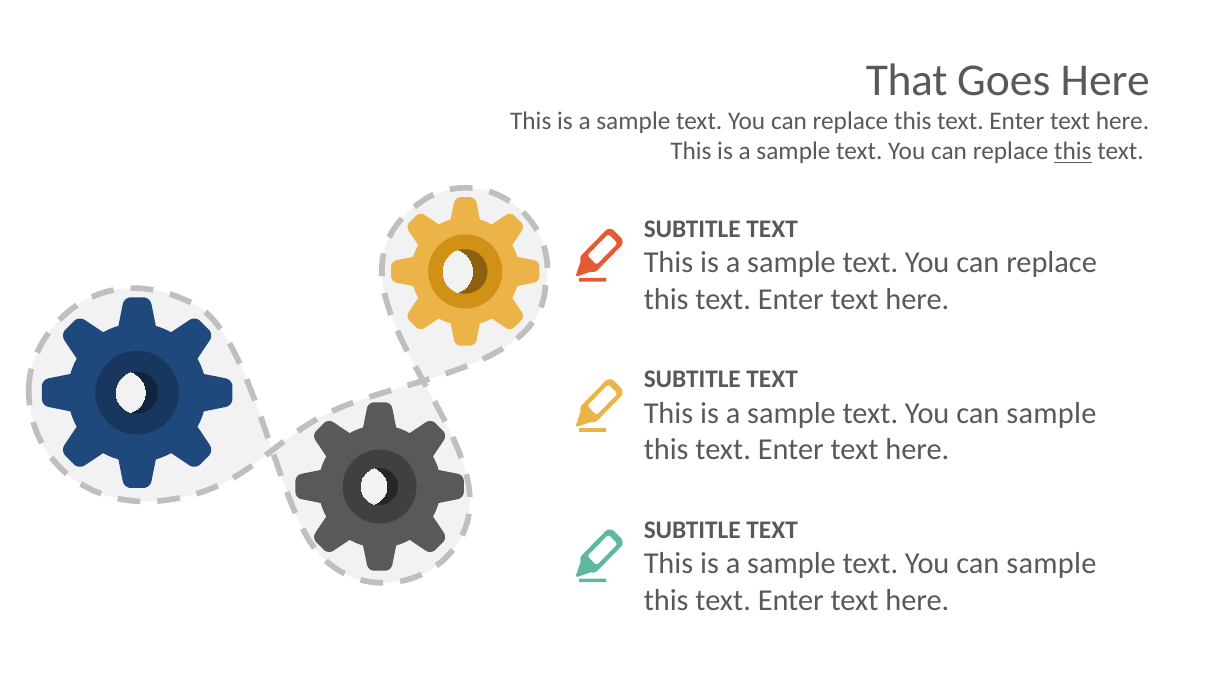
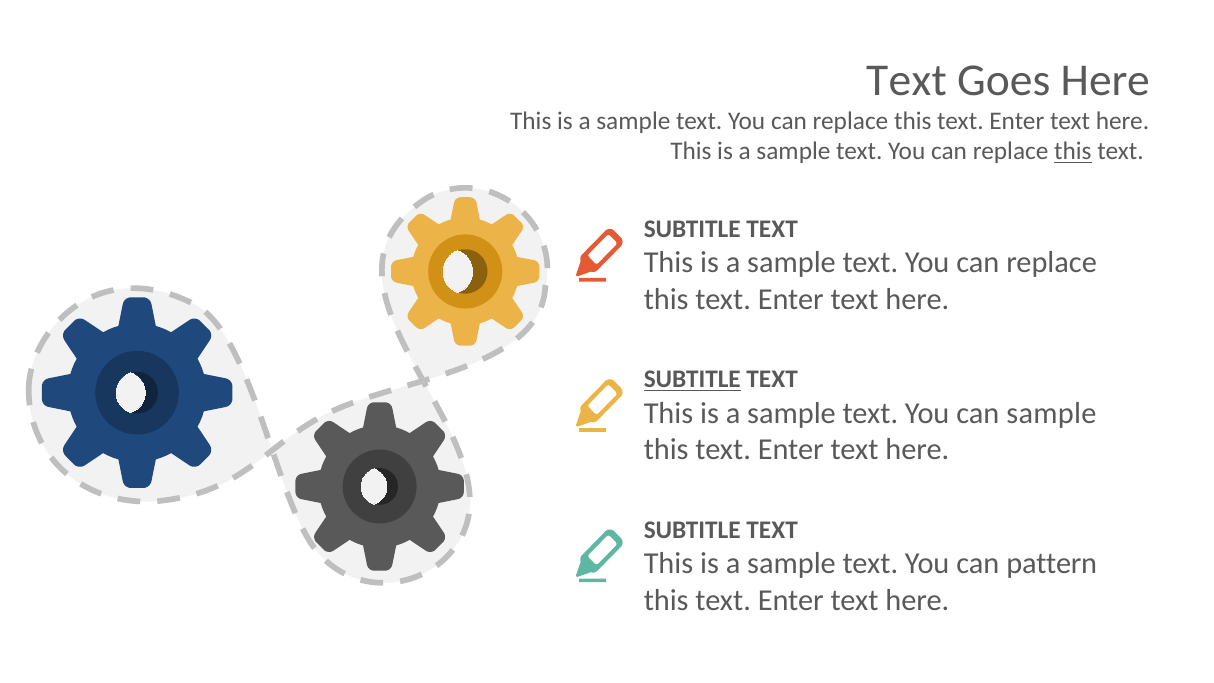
That: That -> Text (906, 80)
SUBTITLE underline: none -> present (692, 379)
sample: sample -> pattern (1052, 563)
